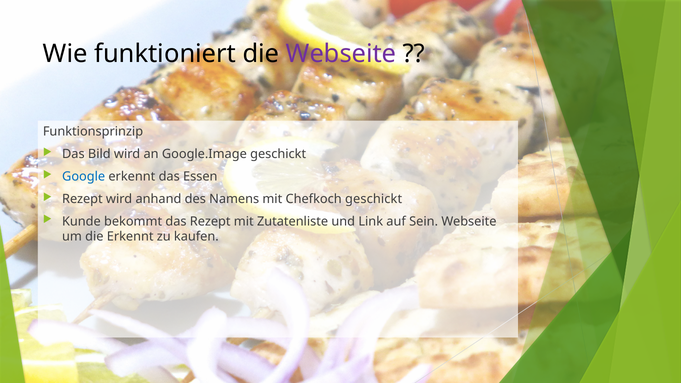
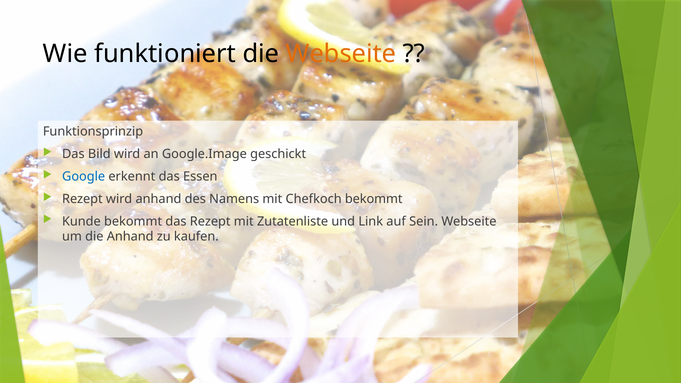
Webseite colour: purple -> orange (341, 54)
Chefkoch geschickt: geschickt -> bekommt (374, 199)
die Erkennt: Erkennt -> Anhand (130, 237)
